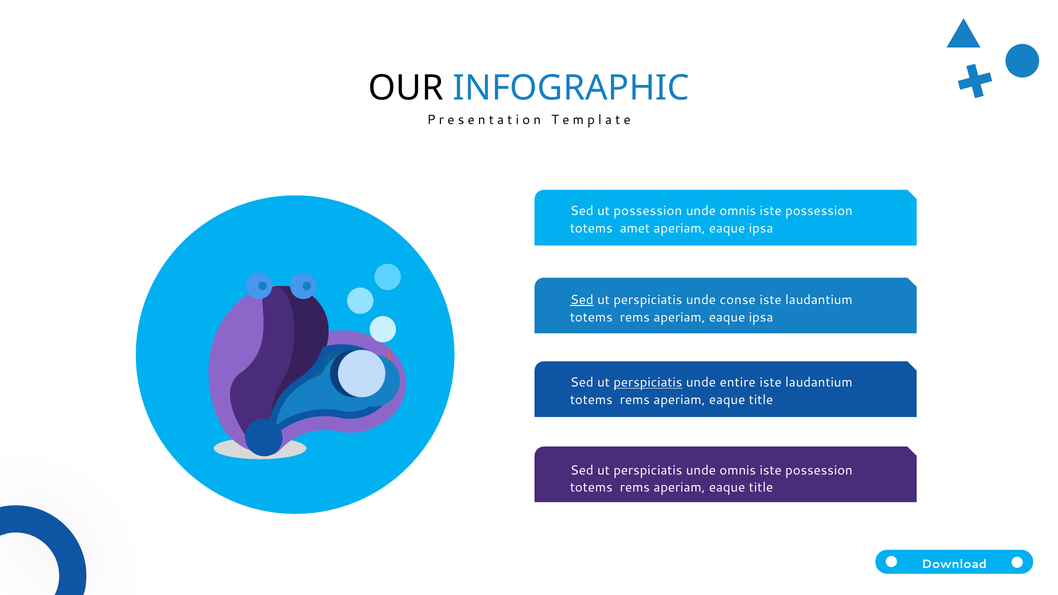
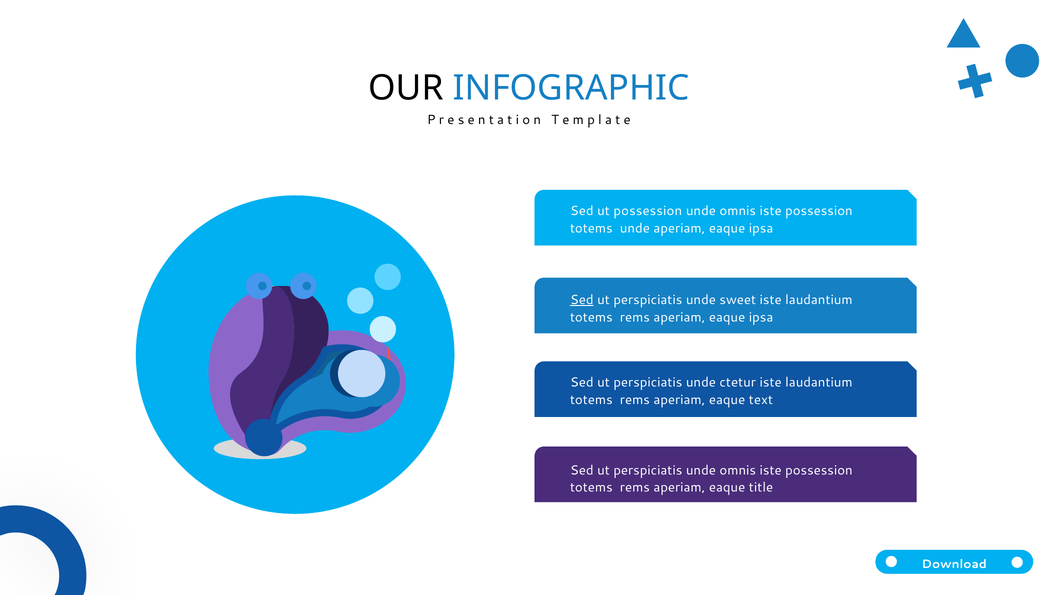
totems amet: amet -> unde (635, 229)
conse: conse -> sweet (738, 300)
perspiciatis underline: present -> none (648, 383)
entire: entire -> ctetur (738, 383)
title: title -> text (761, 400)
